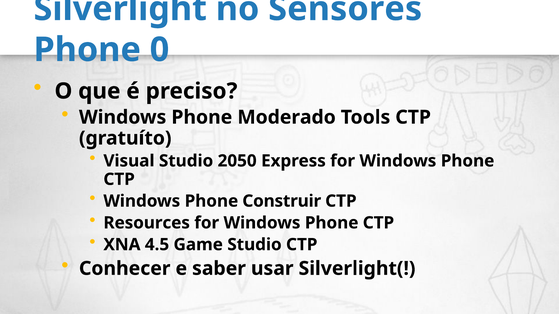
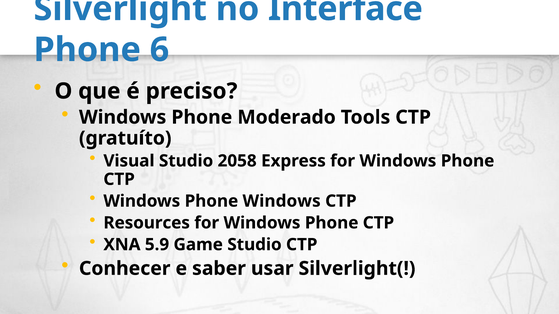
Sensores: Sensores -> Interface (345, 9)
0: 0 -> 6 (159, 50)
2050: 2050 -> 2058 (237, 161)
Phone Construir: Construir -> Windows (282, 201)
4.5: 4.5 -> 5.9 (157, 245)
